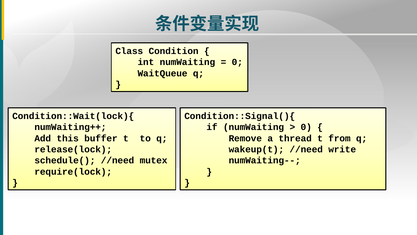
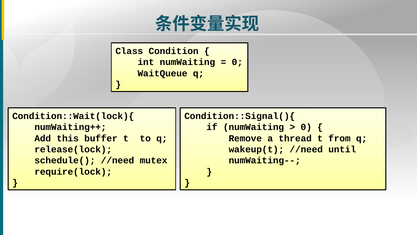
write: write -> until (342, 149)
